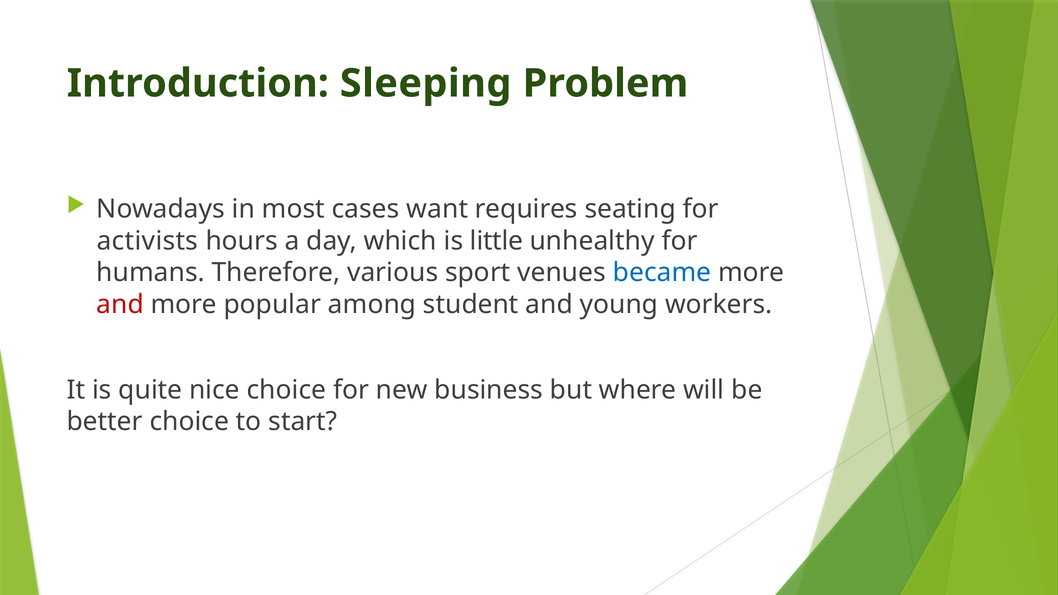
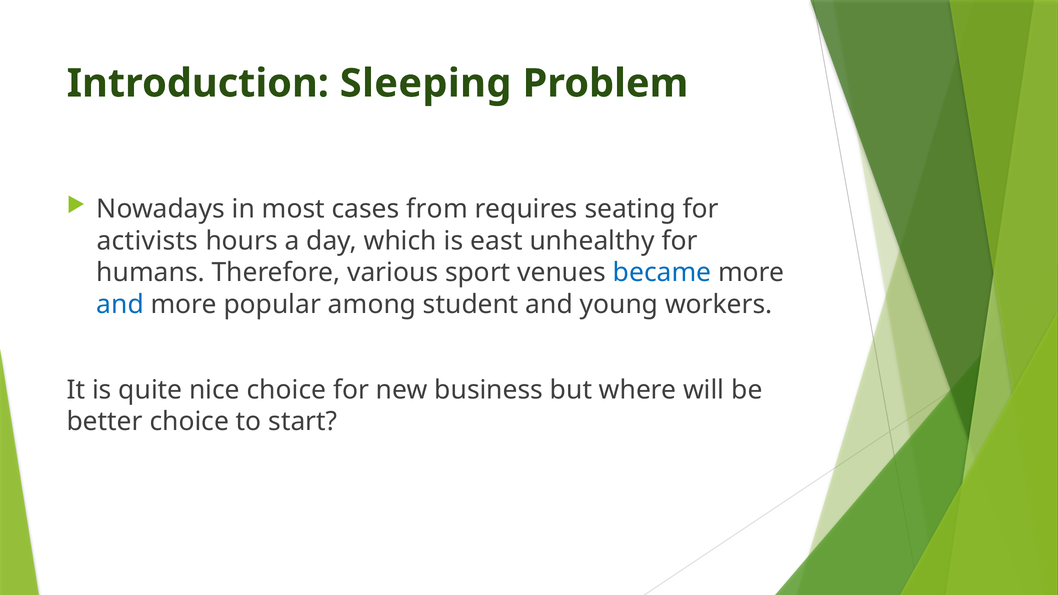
want: want -> from (437, 209)
little: little -> east (496, 241)
and colour: red -> blue (120, 304)
